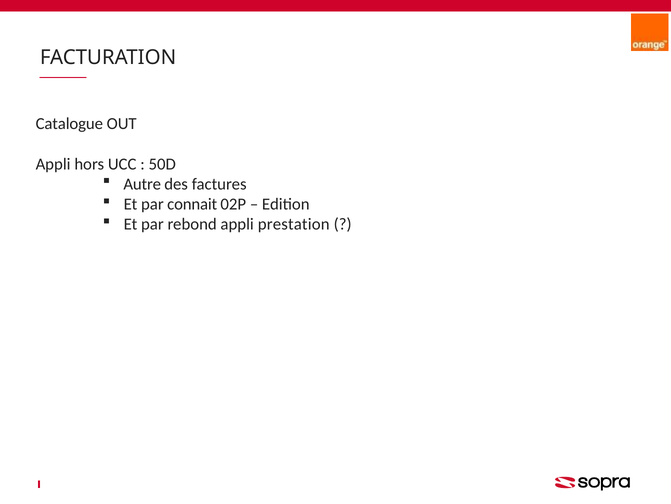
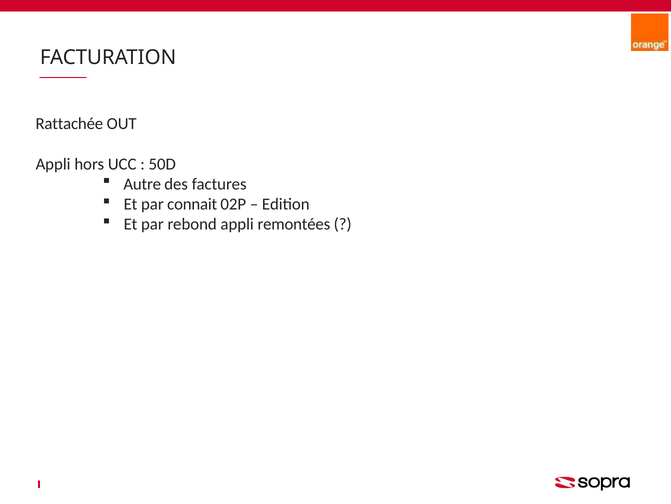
Catalogue: Catalogue -> Rattachée (69, 123)
prestation: prestation -> remontées (294, 224)
